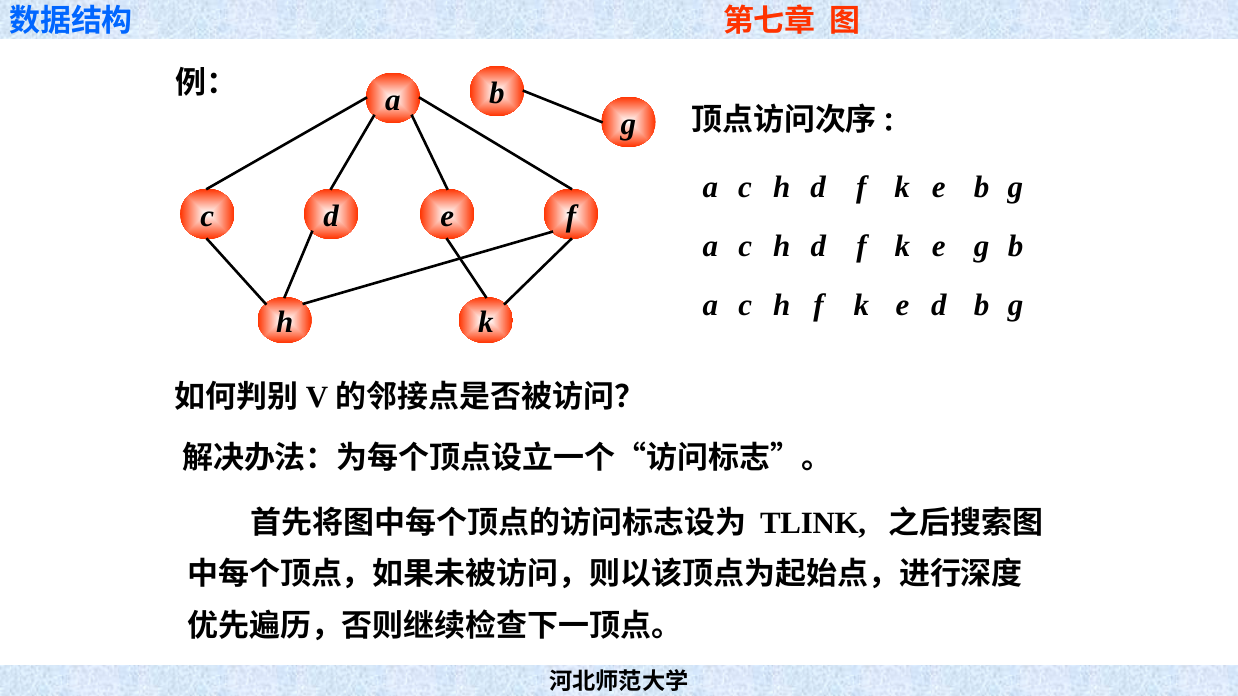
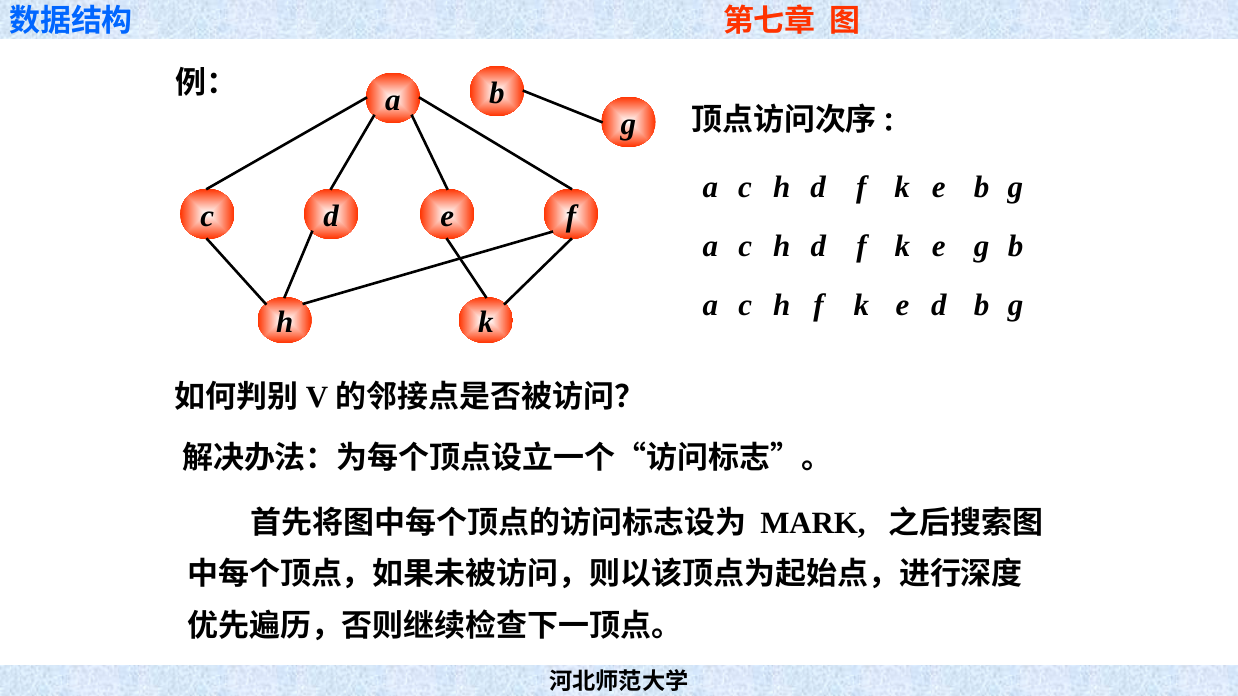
TLINK: TLINK -> MARK (813, 523)
